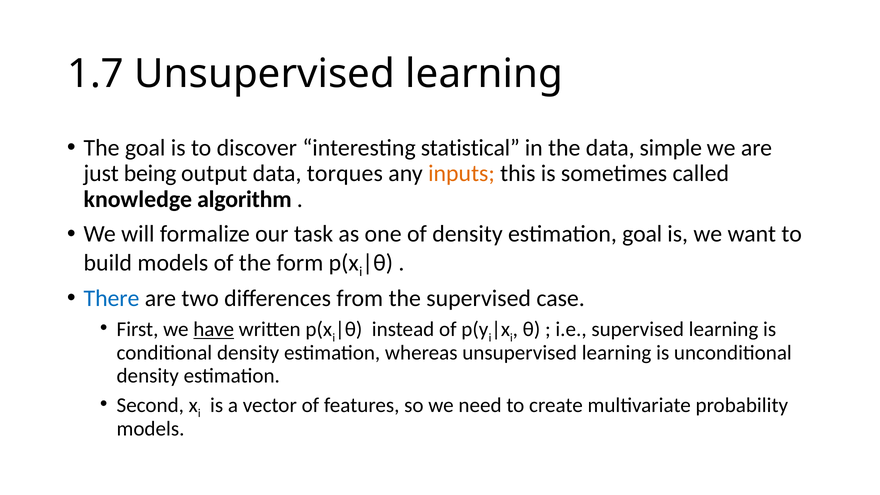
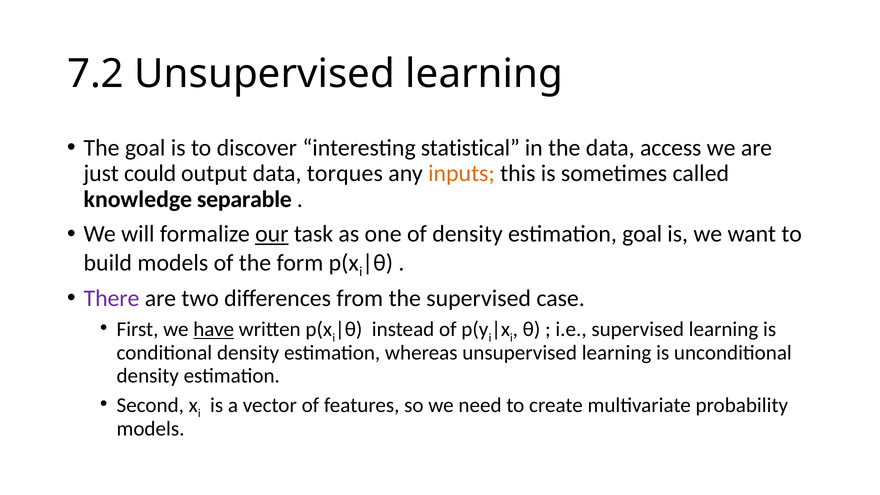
1.7: 1.7 -> 7.2 (96, 74)
simple: simple -> access (671, 148)
being: being -> could (150, 174)
algorithm: algorithm -> separable (244, 199)
our underline: none -> present (272, 234)
There colour: blue -> purple (112, 298)
